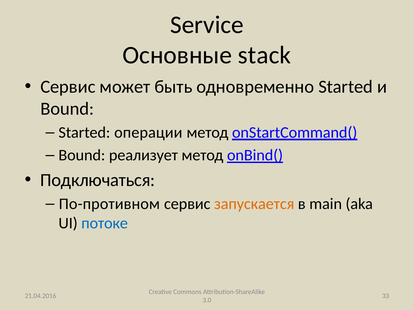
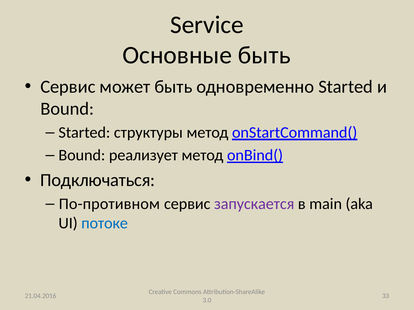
Основные stack: stack -> быть (264, 55)
операции: операции -> структуры (148, 133)
запускается colour: orange -> purple (254, 204)
